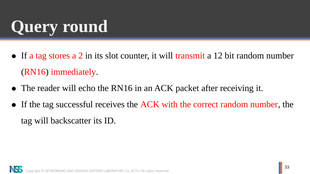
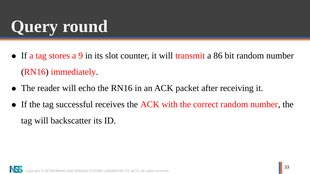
2: 2 -> 9 (81, 56)
12: 12 -> 86 (218, 56)
